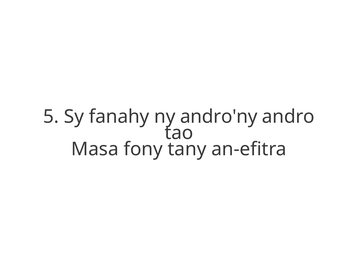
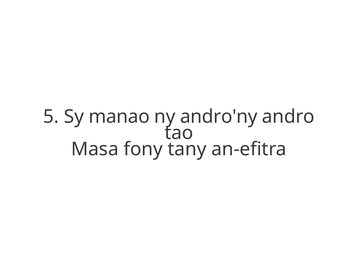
fanahy: fanahy -> manao (119, 117)
